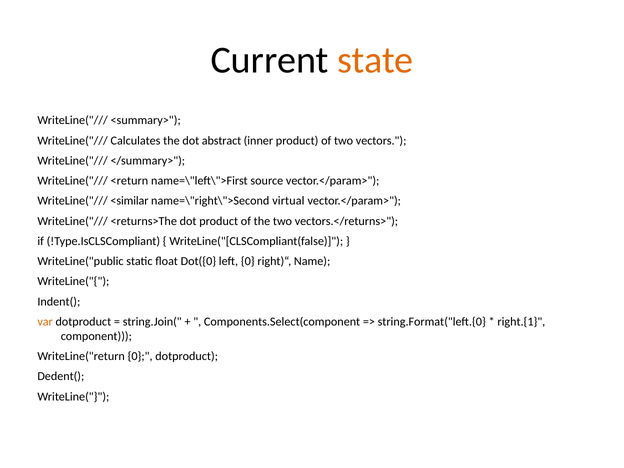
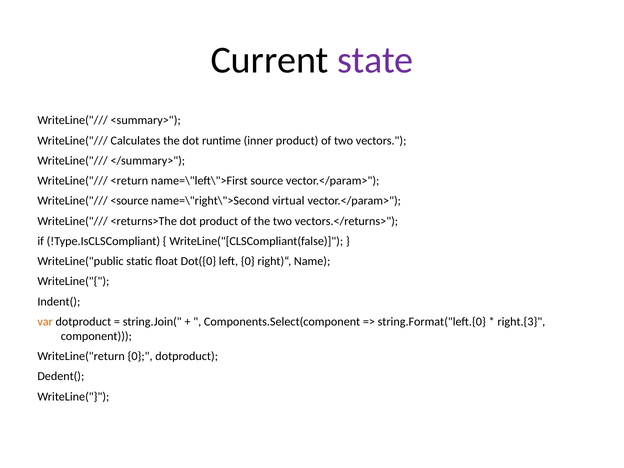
state colour: orange -> purple (375, 60)
abstract: abstract -> runtime (222, 141)
<similar: <similar -> <source (129, 201)
right.{1: right.{1 -> right.{3 (521, 322)
